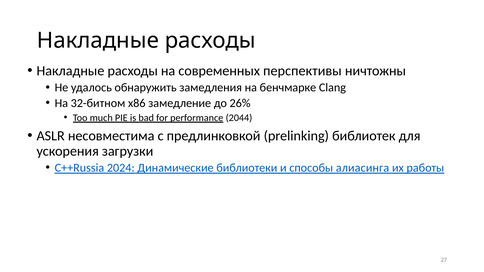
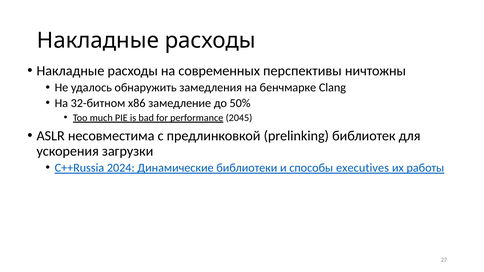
26%: 26% -> 50% (240, 103)
2044: 2044 -> 2045 (239, 118)
алиасинга: алиасинга -> executives (363, 168)
